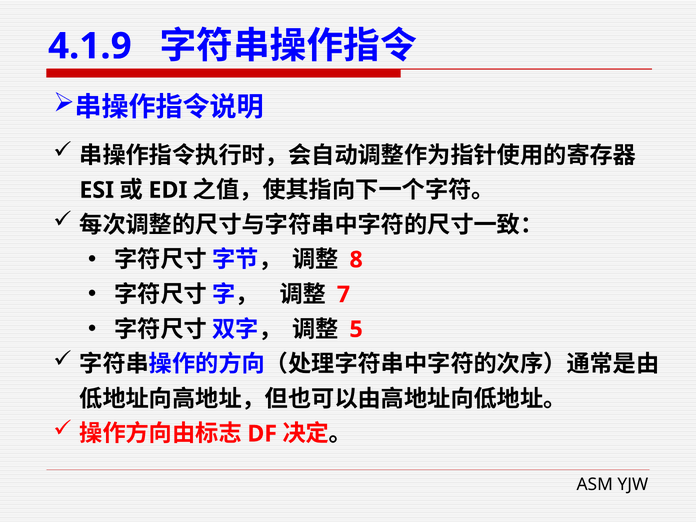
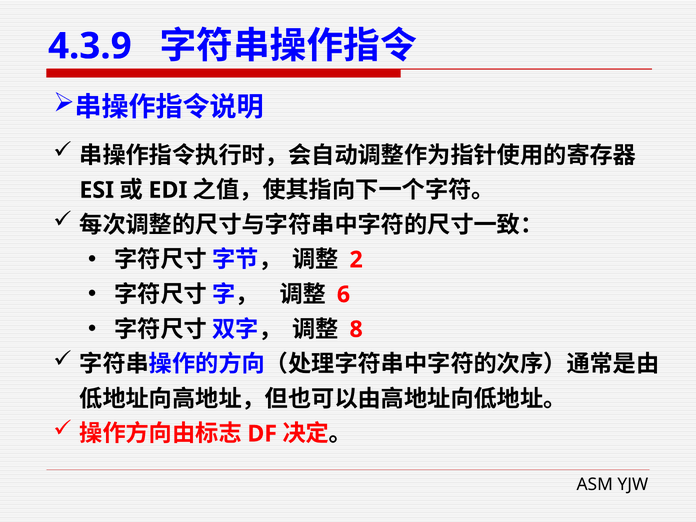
4.1.9: 4.1.9 -> 4.3.9 (90, 46)
8: 8 -> 2 (356, 260)
7: 7 -> 6 (343, 295)
5: 5 -> 8 (356, 329)
